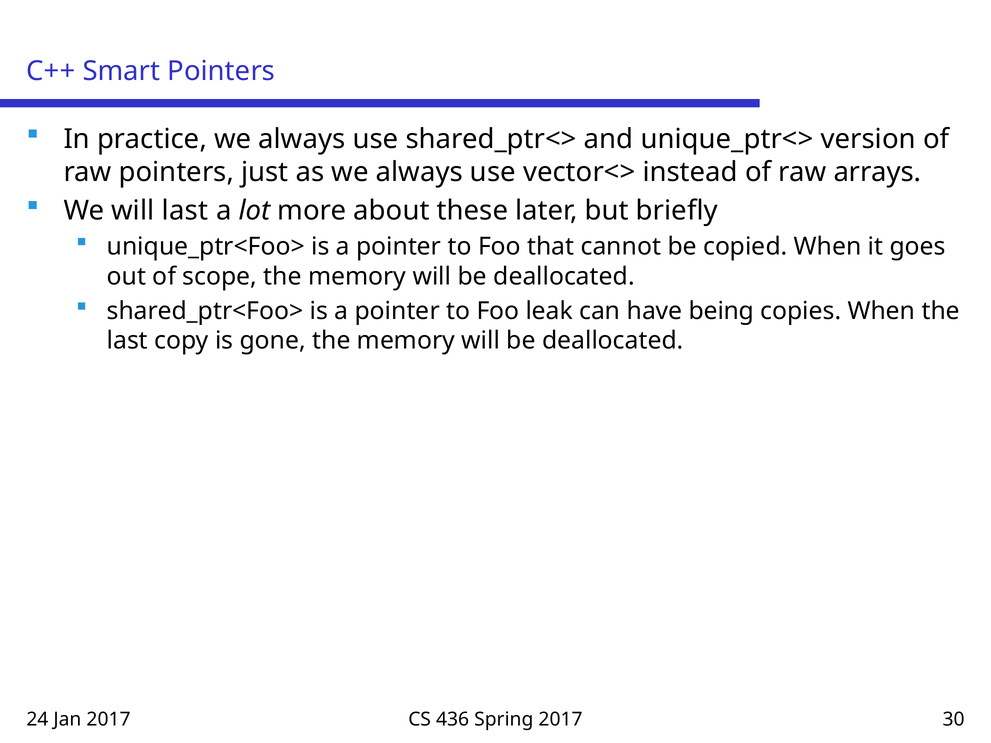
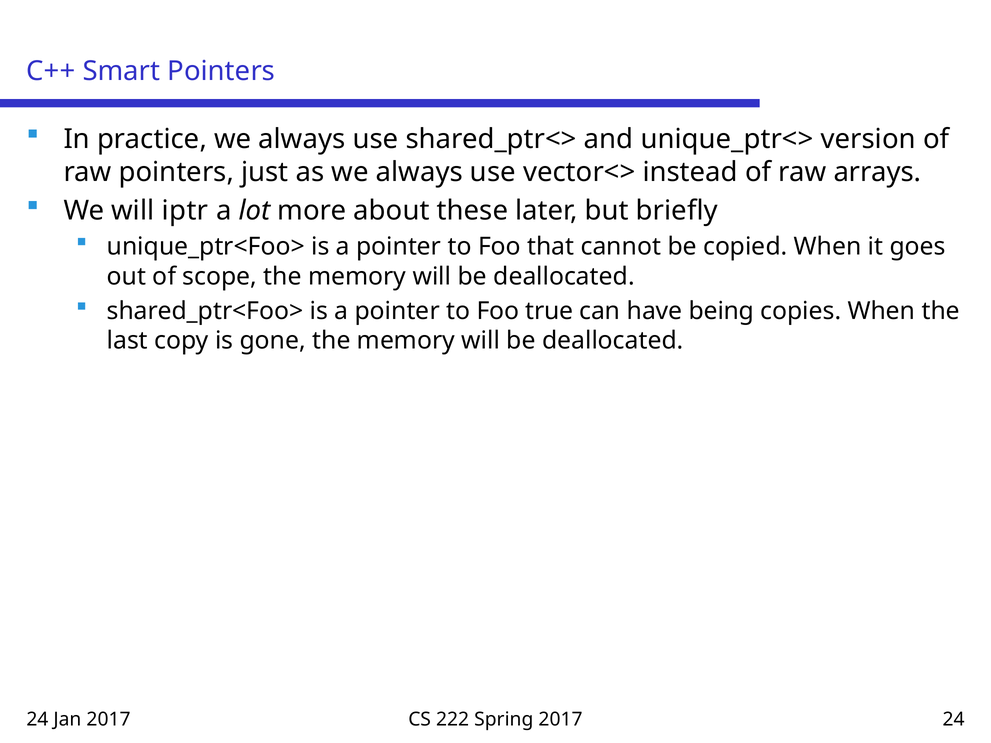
will last: last -> iptr (185, 211)
leak: leak -> true (549, 311)
436: 436 -> 222 (453, 720)
2017 30: 30 -> 24 (954, 720)
